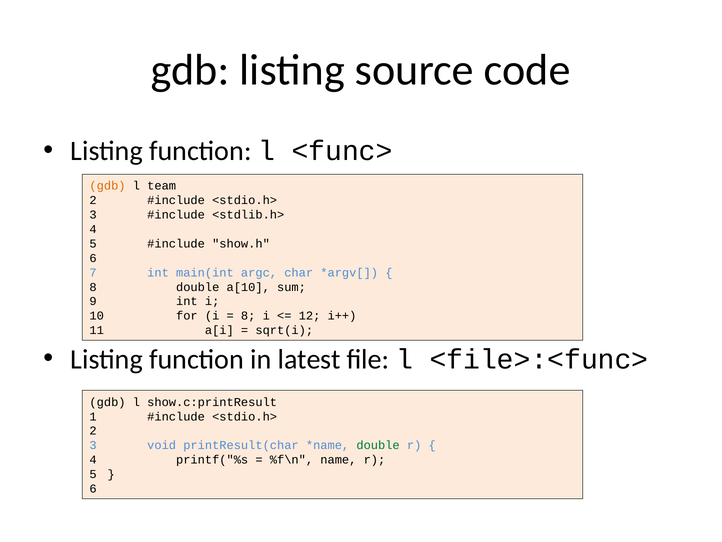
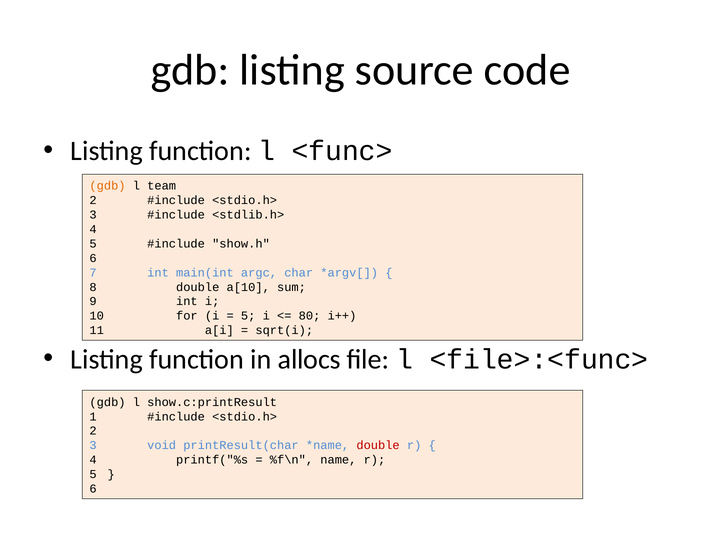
8: 8 -> 5 (248, 316)
12: 12 -> 80 (310, 316)
latest: latest -> allocs (309, 359)
double colour: green -> red (378, 445)
